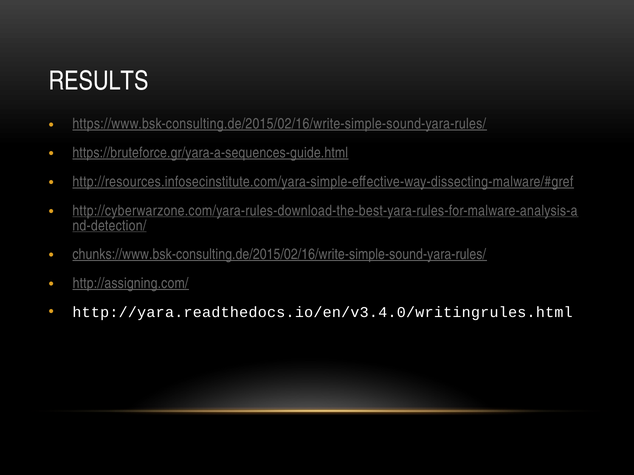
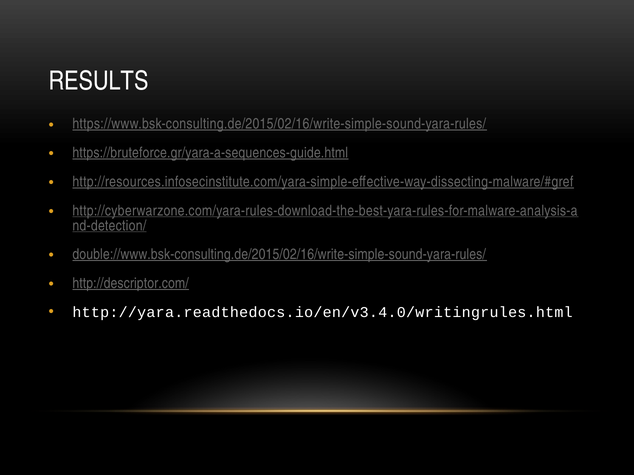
chunks://www.bsk-consulting.de/2015/02/16/write-simple-sound-yara-rules/: chunks://www.bsk-consulting.de/2015/02/16/write-simple-sound-yara-rules/ -> double://www.bsk-consulting.de/2015/02/16/write-simple-sound-yara-rules/ (279, 255)
http://assigning.com/: http://assigning.com/ -> http://descriptor.com/ (131, 284)
